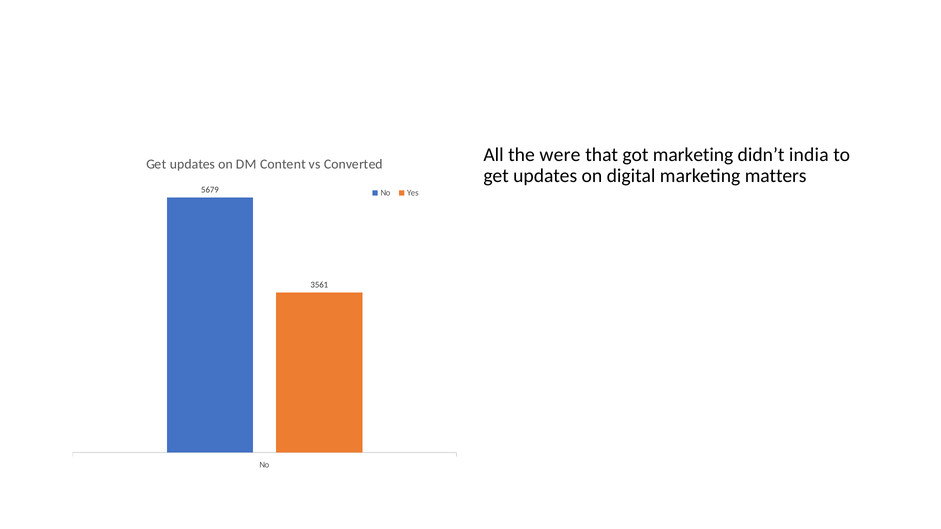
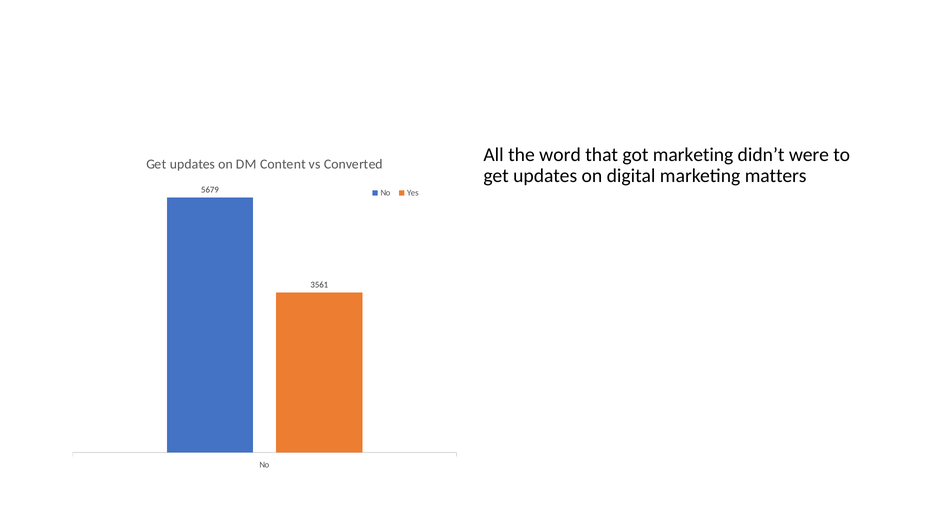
were: were -> word (560, 155)
india: india -> were (809, 155)
